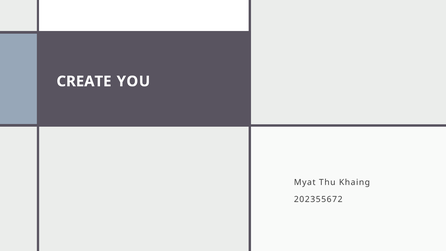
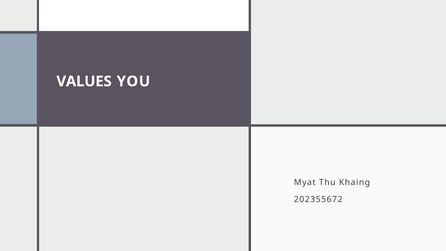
CREATE: CREATE -> VALUES (84, 81)
